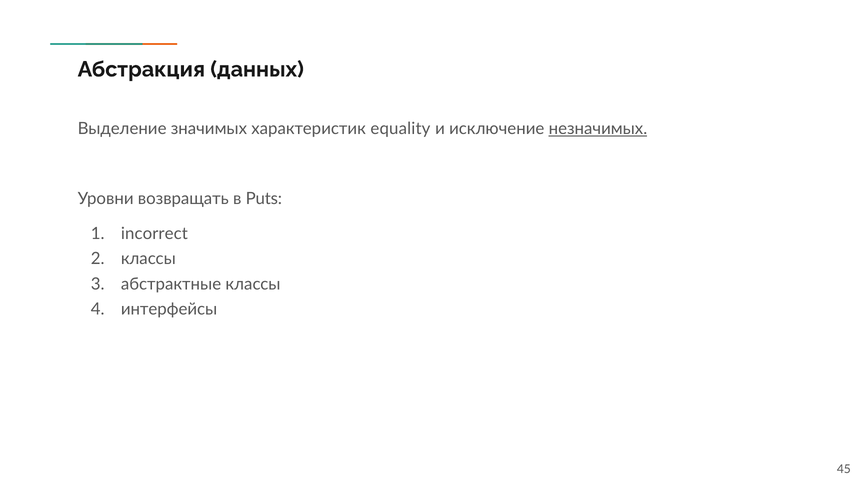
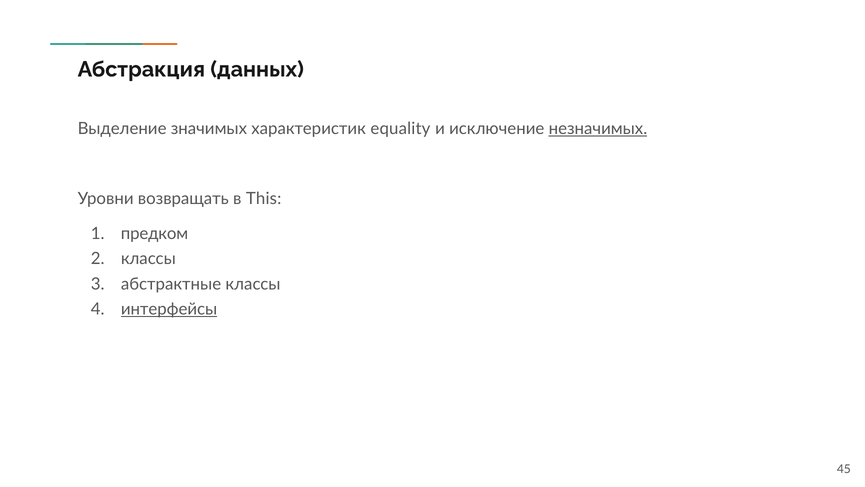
Puts: Puts -> This (264, 198)
incorrect: incorrect -> предком (154, 233)
интерфейсы underline: none -> present (169, 309)
